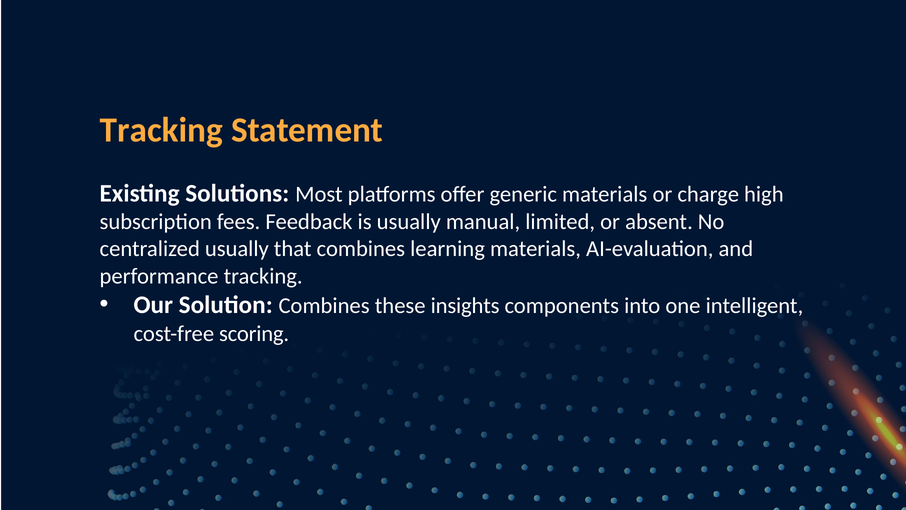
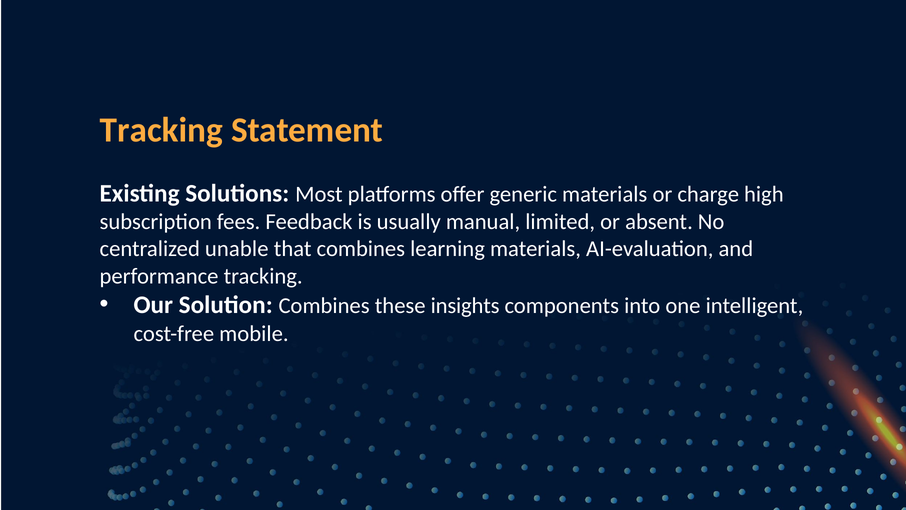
centralized usually: usually -> unable (237, 249)
scoring: scoring -> mobile (254, 333)
